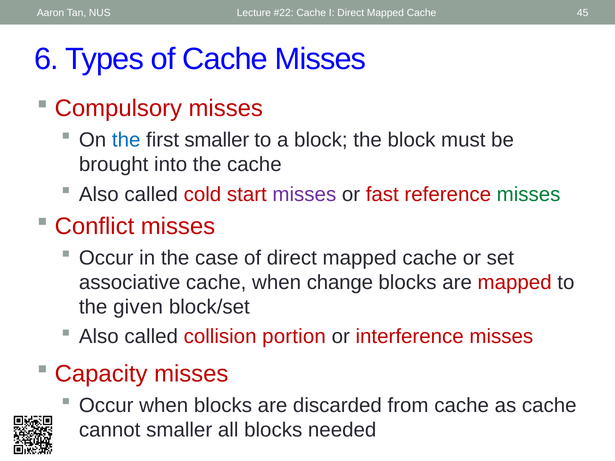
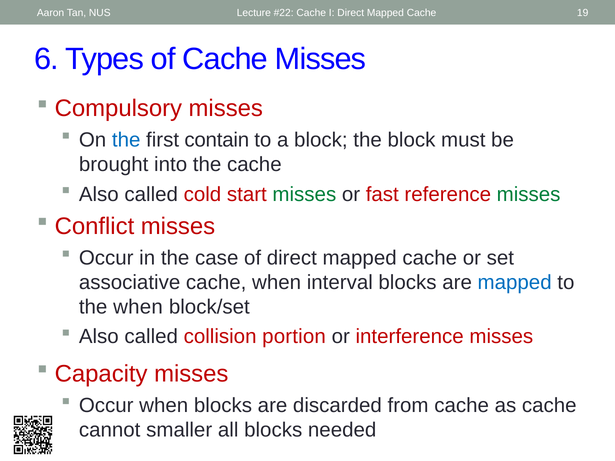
45: 45 -> 19 (583, 13)
first smaller: smaller -> contain (217, 140)
misses colour: purple -> green (304, 194)
change: change -> interval (340, 283)
mapped colour: red -> blue (515, 283)
the given: given -> when (138, 307)
